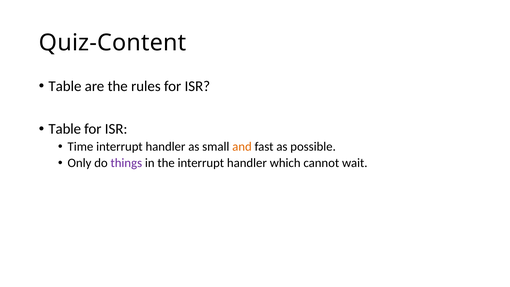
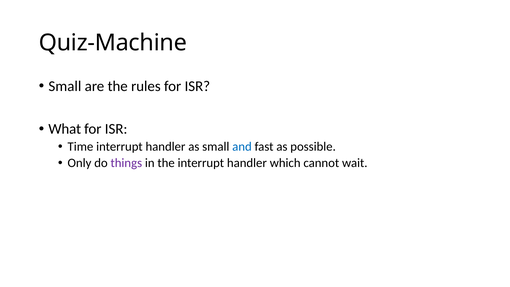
Quiz-Content: Quiz-Content -> Quiz-Machine (113, 43)
Table: Table -> Small (65, 86)
Table: Table -> What (65, 129)
and colour: orange -> blue (242, 147)
